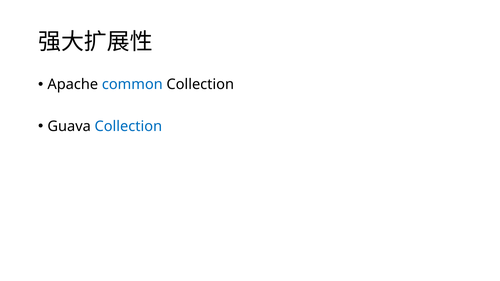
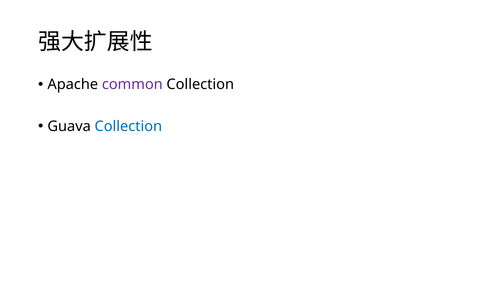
common colour: blue -> purple (132, 85)
